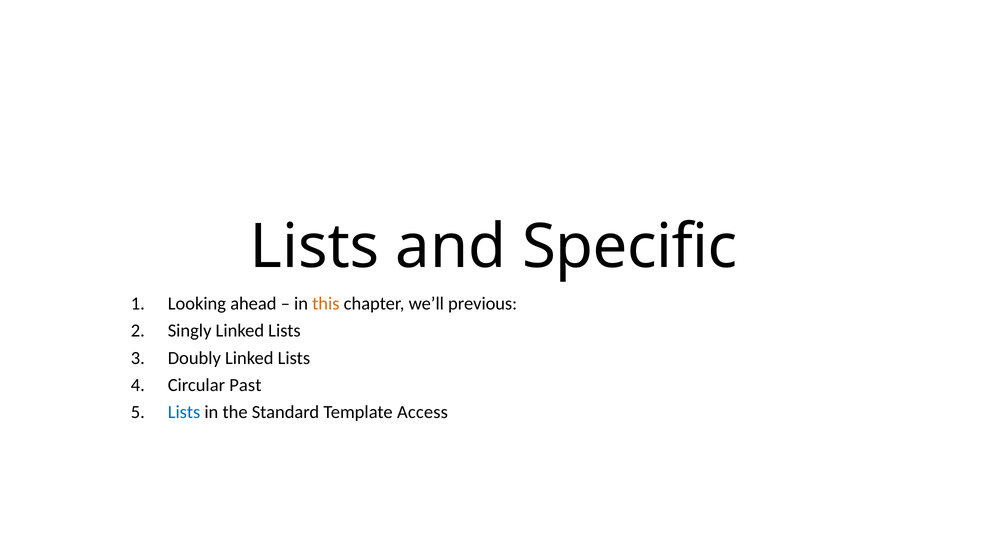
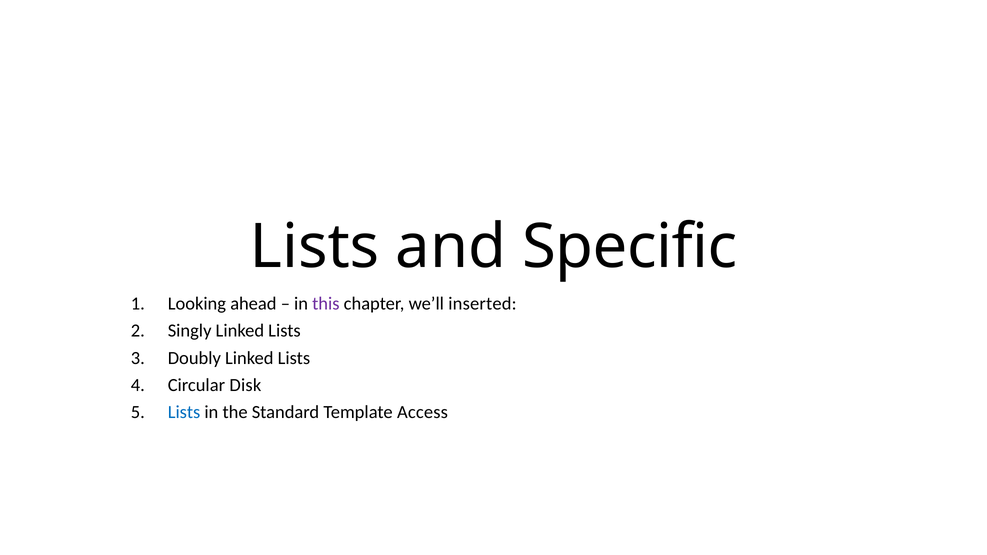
this colour: orange -> purple (326, 304)
previous: previous -> inserted (482, 304)
Past: Past -> Disk (245, 385)
